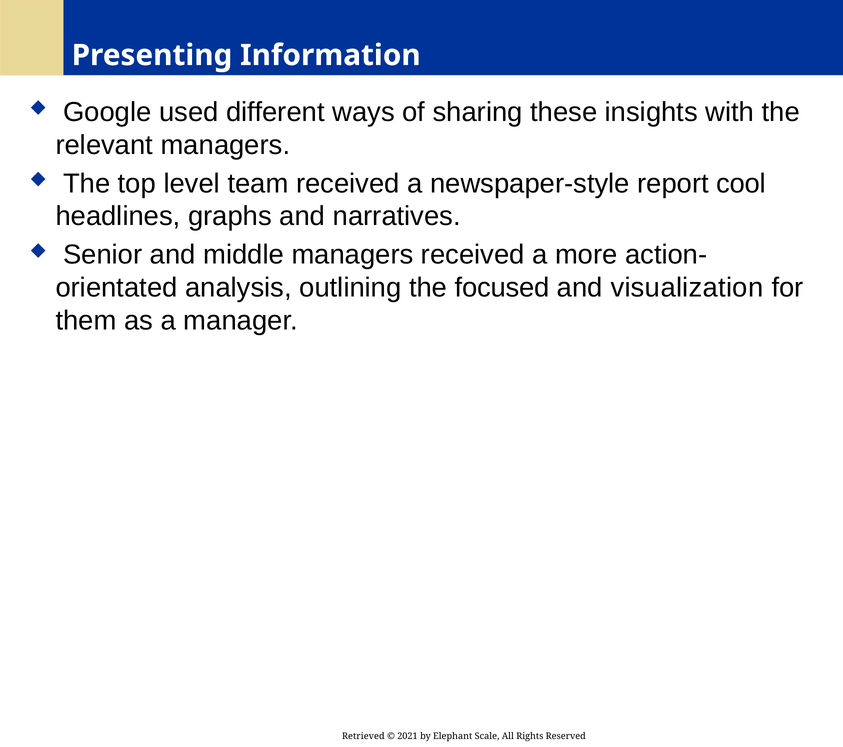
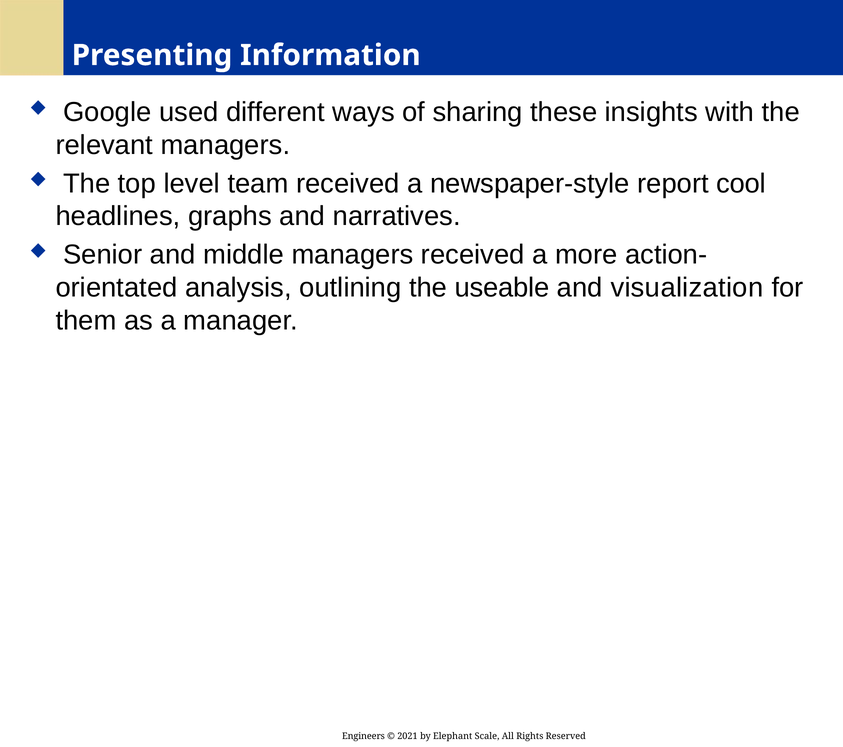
focused: focused -> useable (502, 287)
Retrieved: Retrieved -> Engineers (363, 736)
